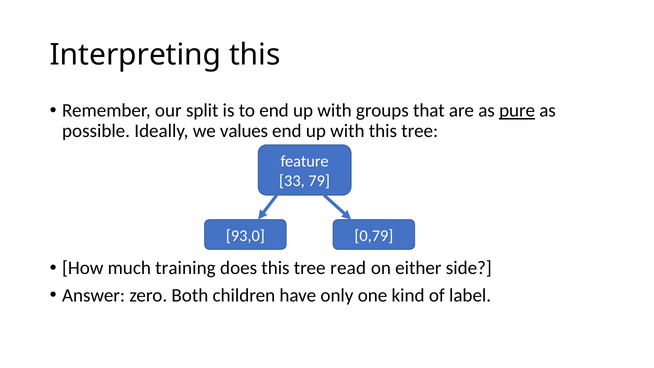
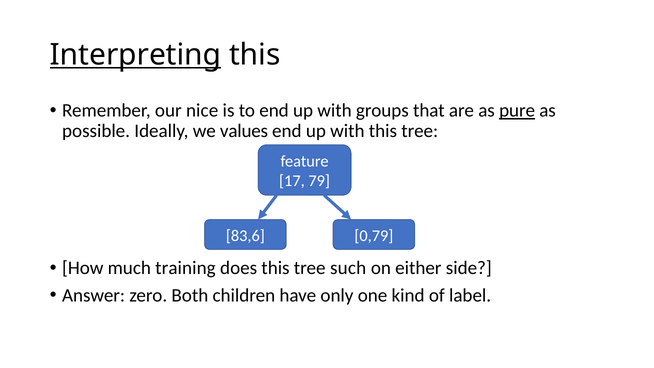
Interpreting underline: none -> present (136, 55)
split: split -> nice (202, 111)
33: 33 -> 17 (292, 181)
93,0: 93,0 -> 83,6 (245, 236)
read: read -> such (348, 268)
